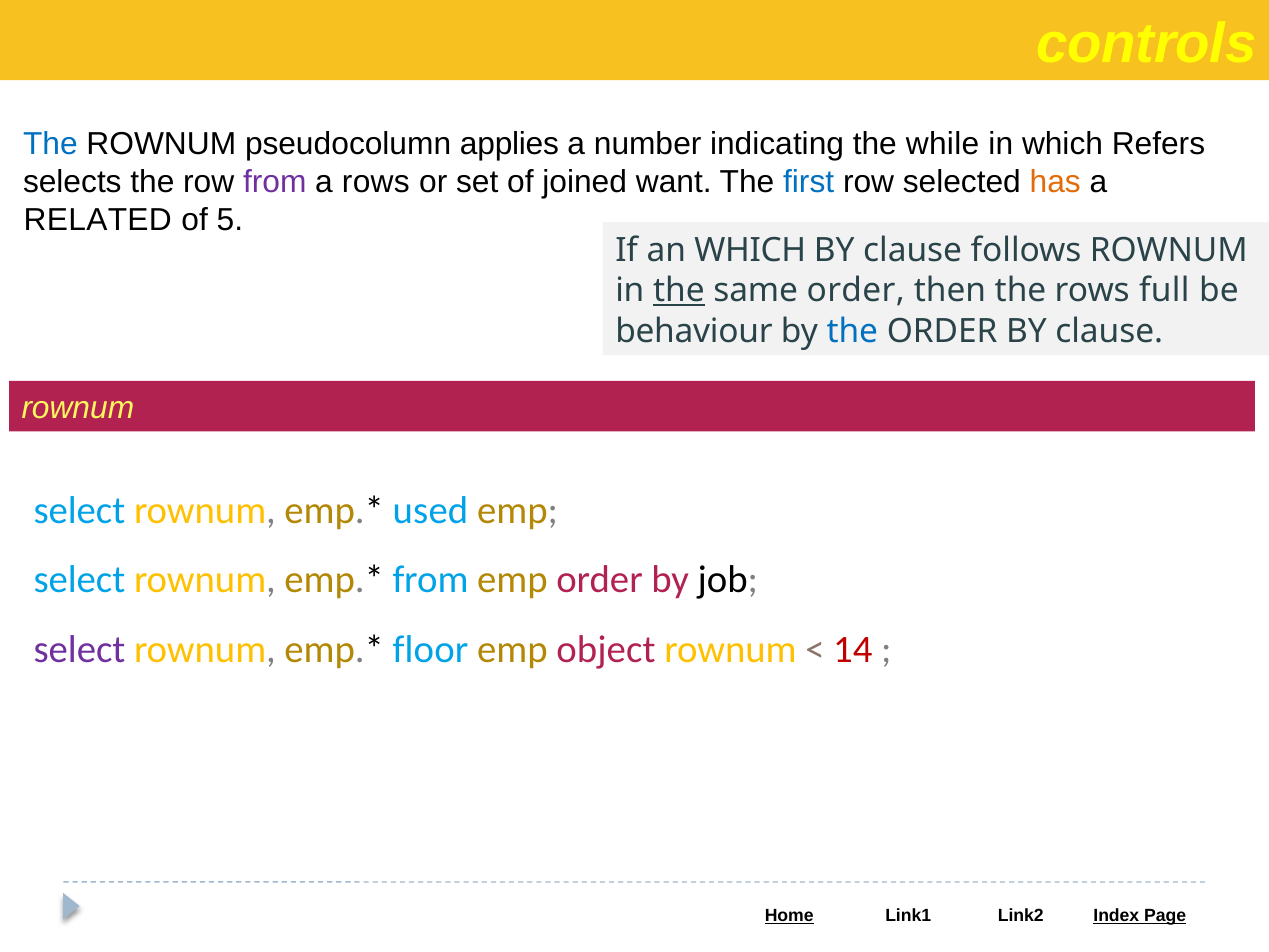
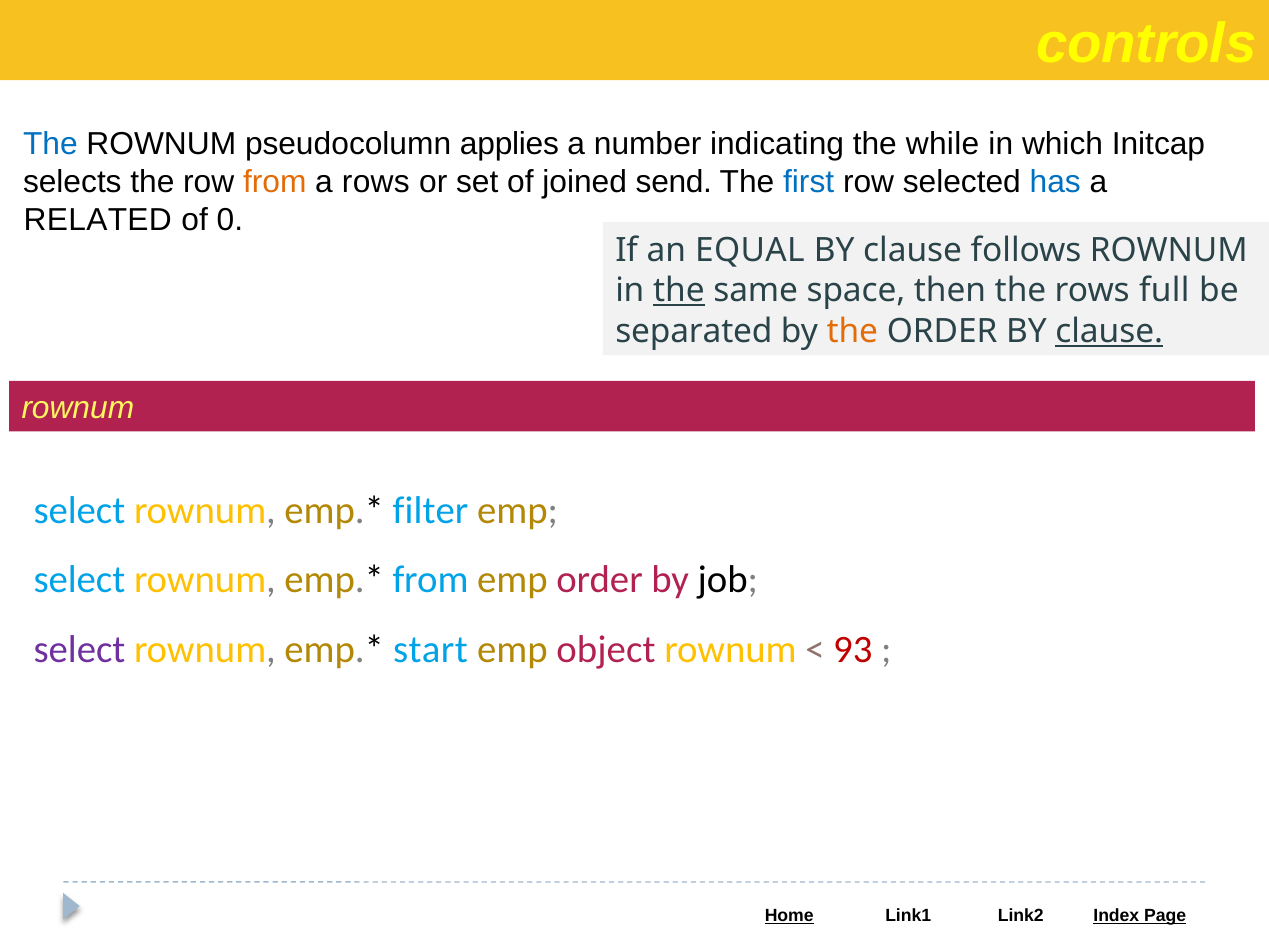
Refers: Refers -> Initcap (1158, 144)
from colour: purple -> orange (275, 182)
want: want -> send (674, 182)
has colour: orange -> blue (1055, 182)
5: 5 -> 0 (230, 220)
an WHICH: WHICH -> EQUAL (750, 251)
same order: order -> space (856, 291)
behaviour: behaviour -> separated (694, 331)
the colour: blue -> orange (852, 331)
clause underline: none -> present (1109, 331)
used: used -> filter (431, 510)
floor: floor -> start (430, 650)
14: 14 -> 93 (853, 650)
